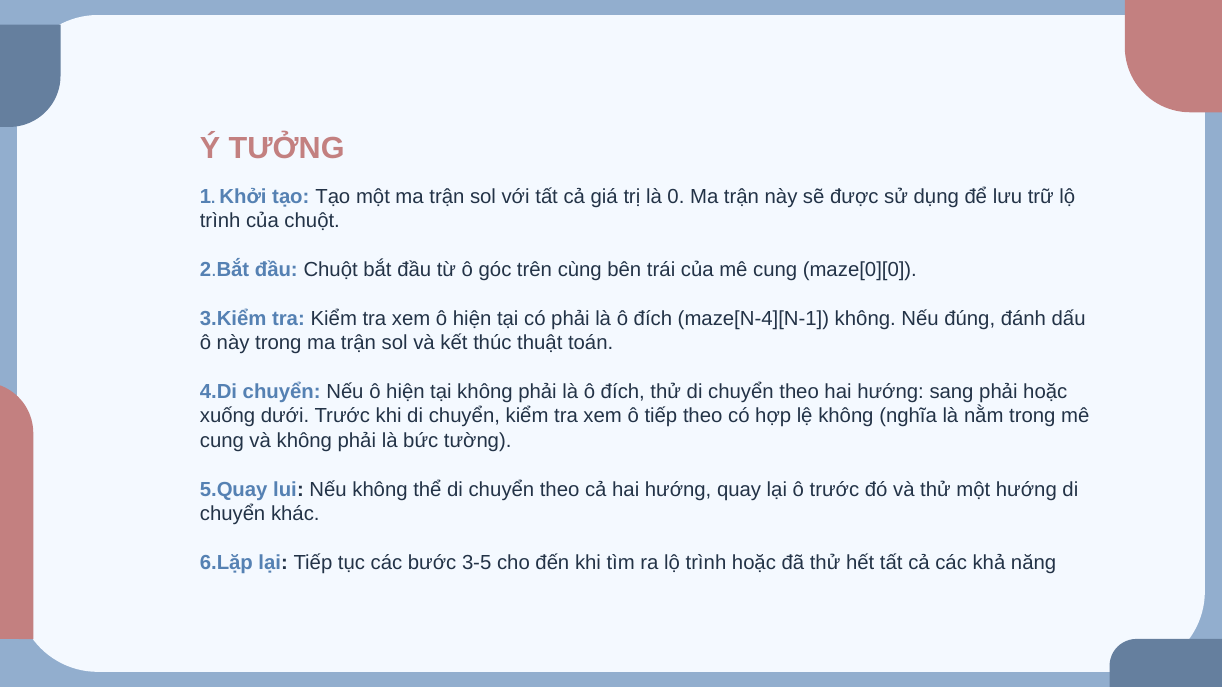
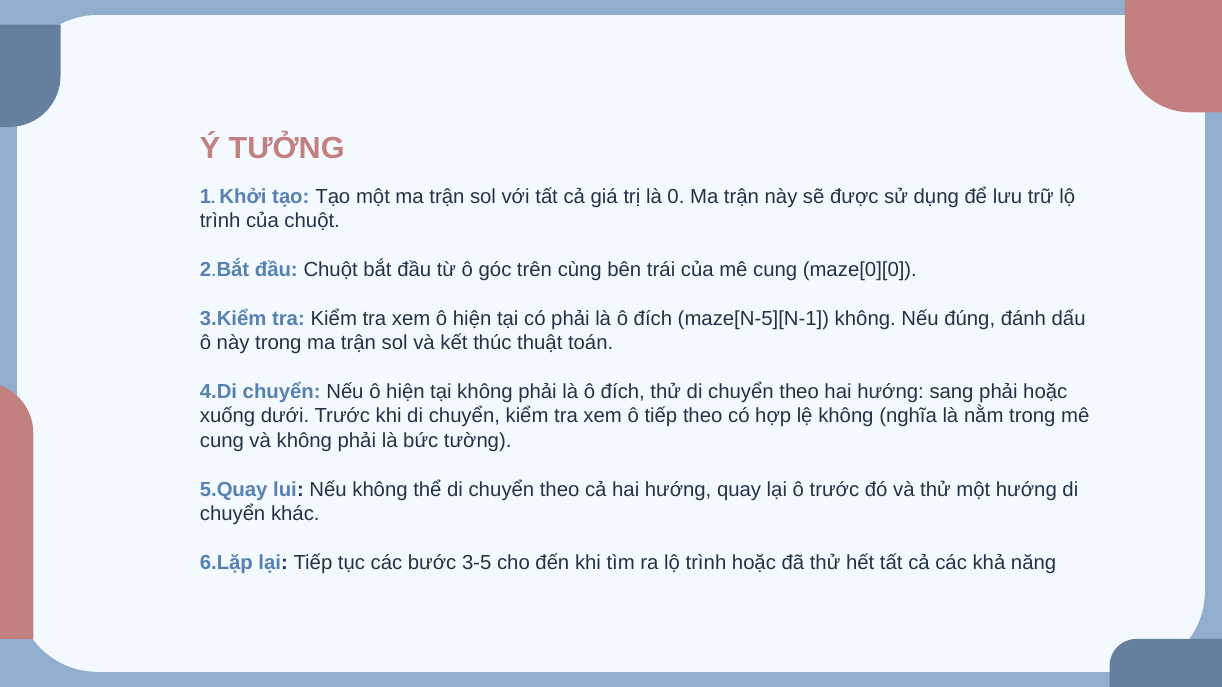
maze[N-4][N-1: maze[N-4][N-1 -> maze[N-5][N-1 (753, 319)
